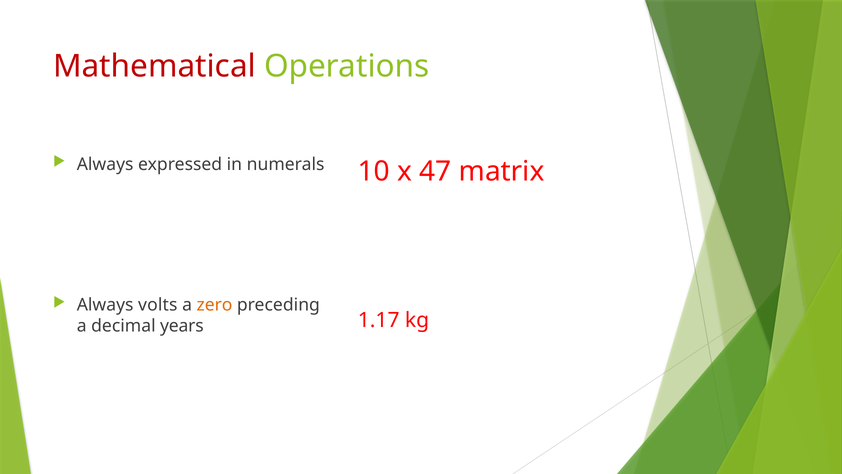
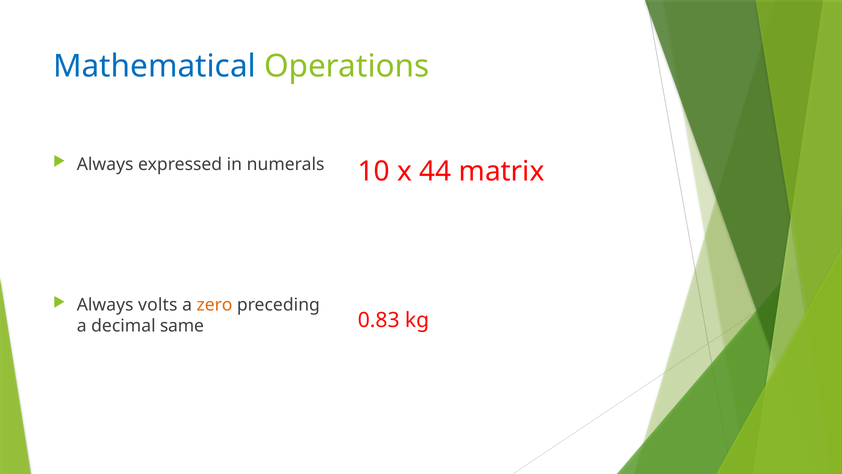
Mathematical colour: red -> blue (154, 66)
47: 47 -> 44 (435, 171)
1.17: 1.17 -> 0.83 (379, 320)
years: years -> same (182, 326)
